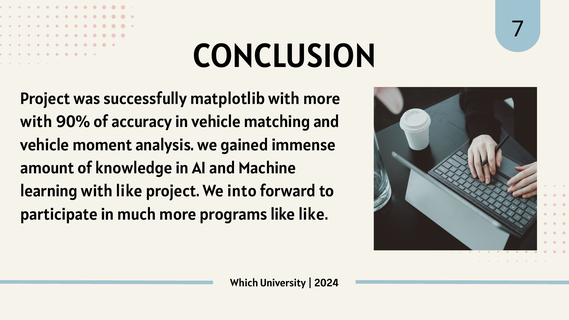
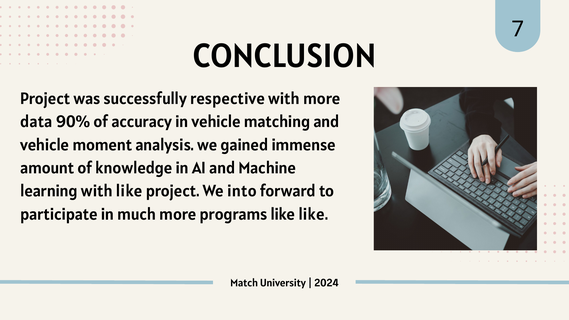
matplotlib: matplotlib -> respective (228, 99)
with: with -> data (36, 122)
Which: Which -> Match (244, 283)
